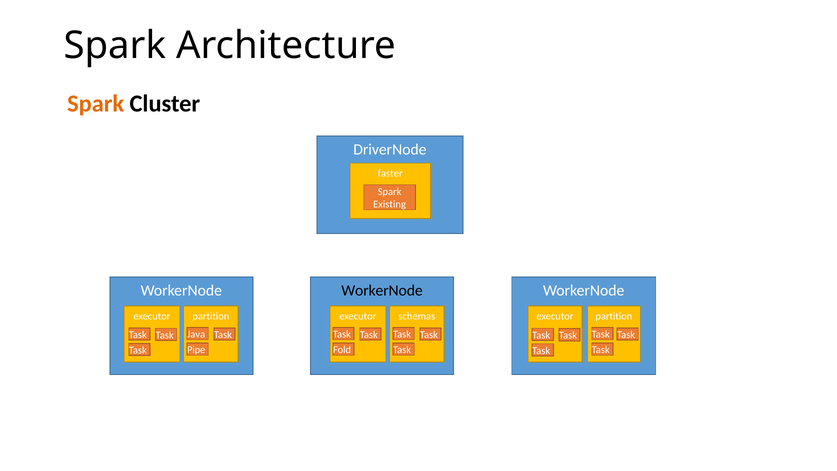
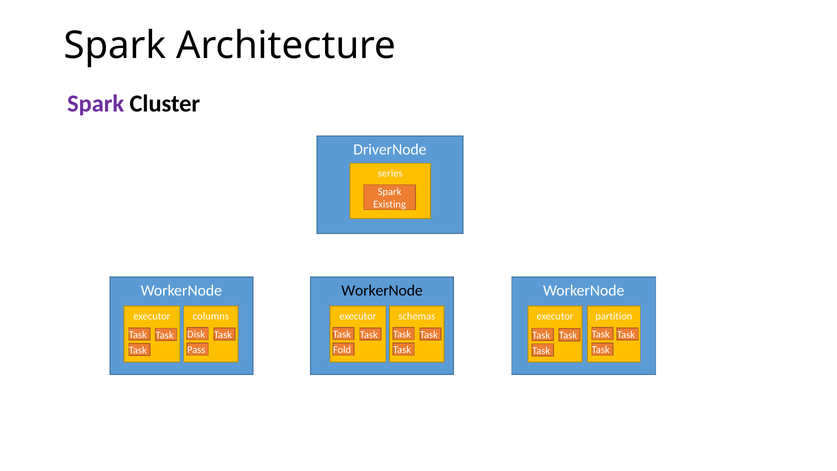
Spark colour: orange -> purple (96, 103)
faster: faster -> series (390, 173)
partition: partition -> columns (211, 316)
Java: Java -> Disk (196, 334)
Pipe: Pipe -> Pass (196, 350)
